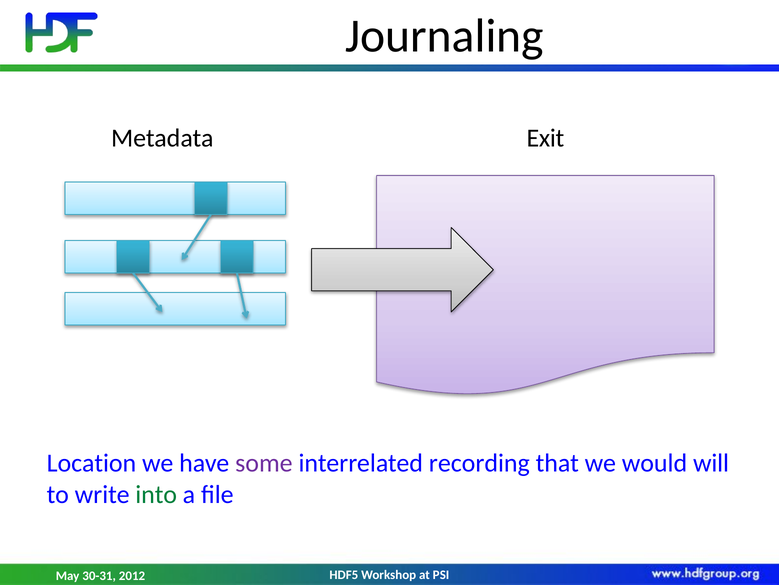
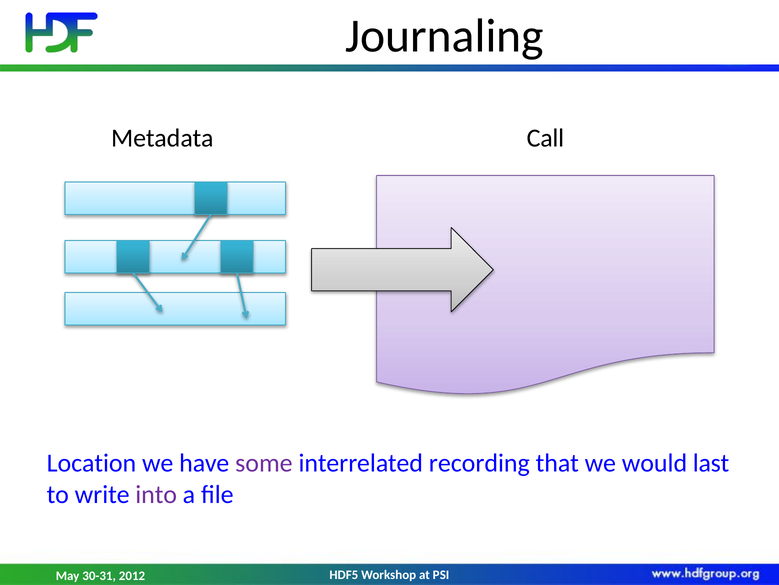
Exit: Exit -> Call (545, 138)
will: will -> last (711, 463)
into colour: green -> purple (156, 494)
